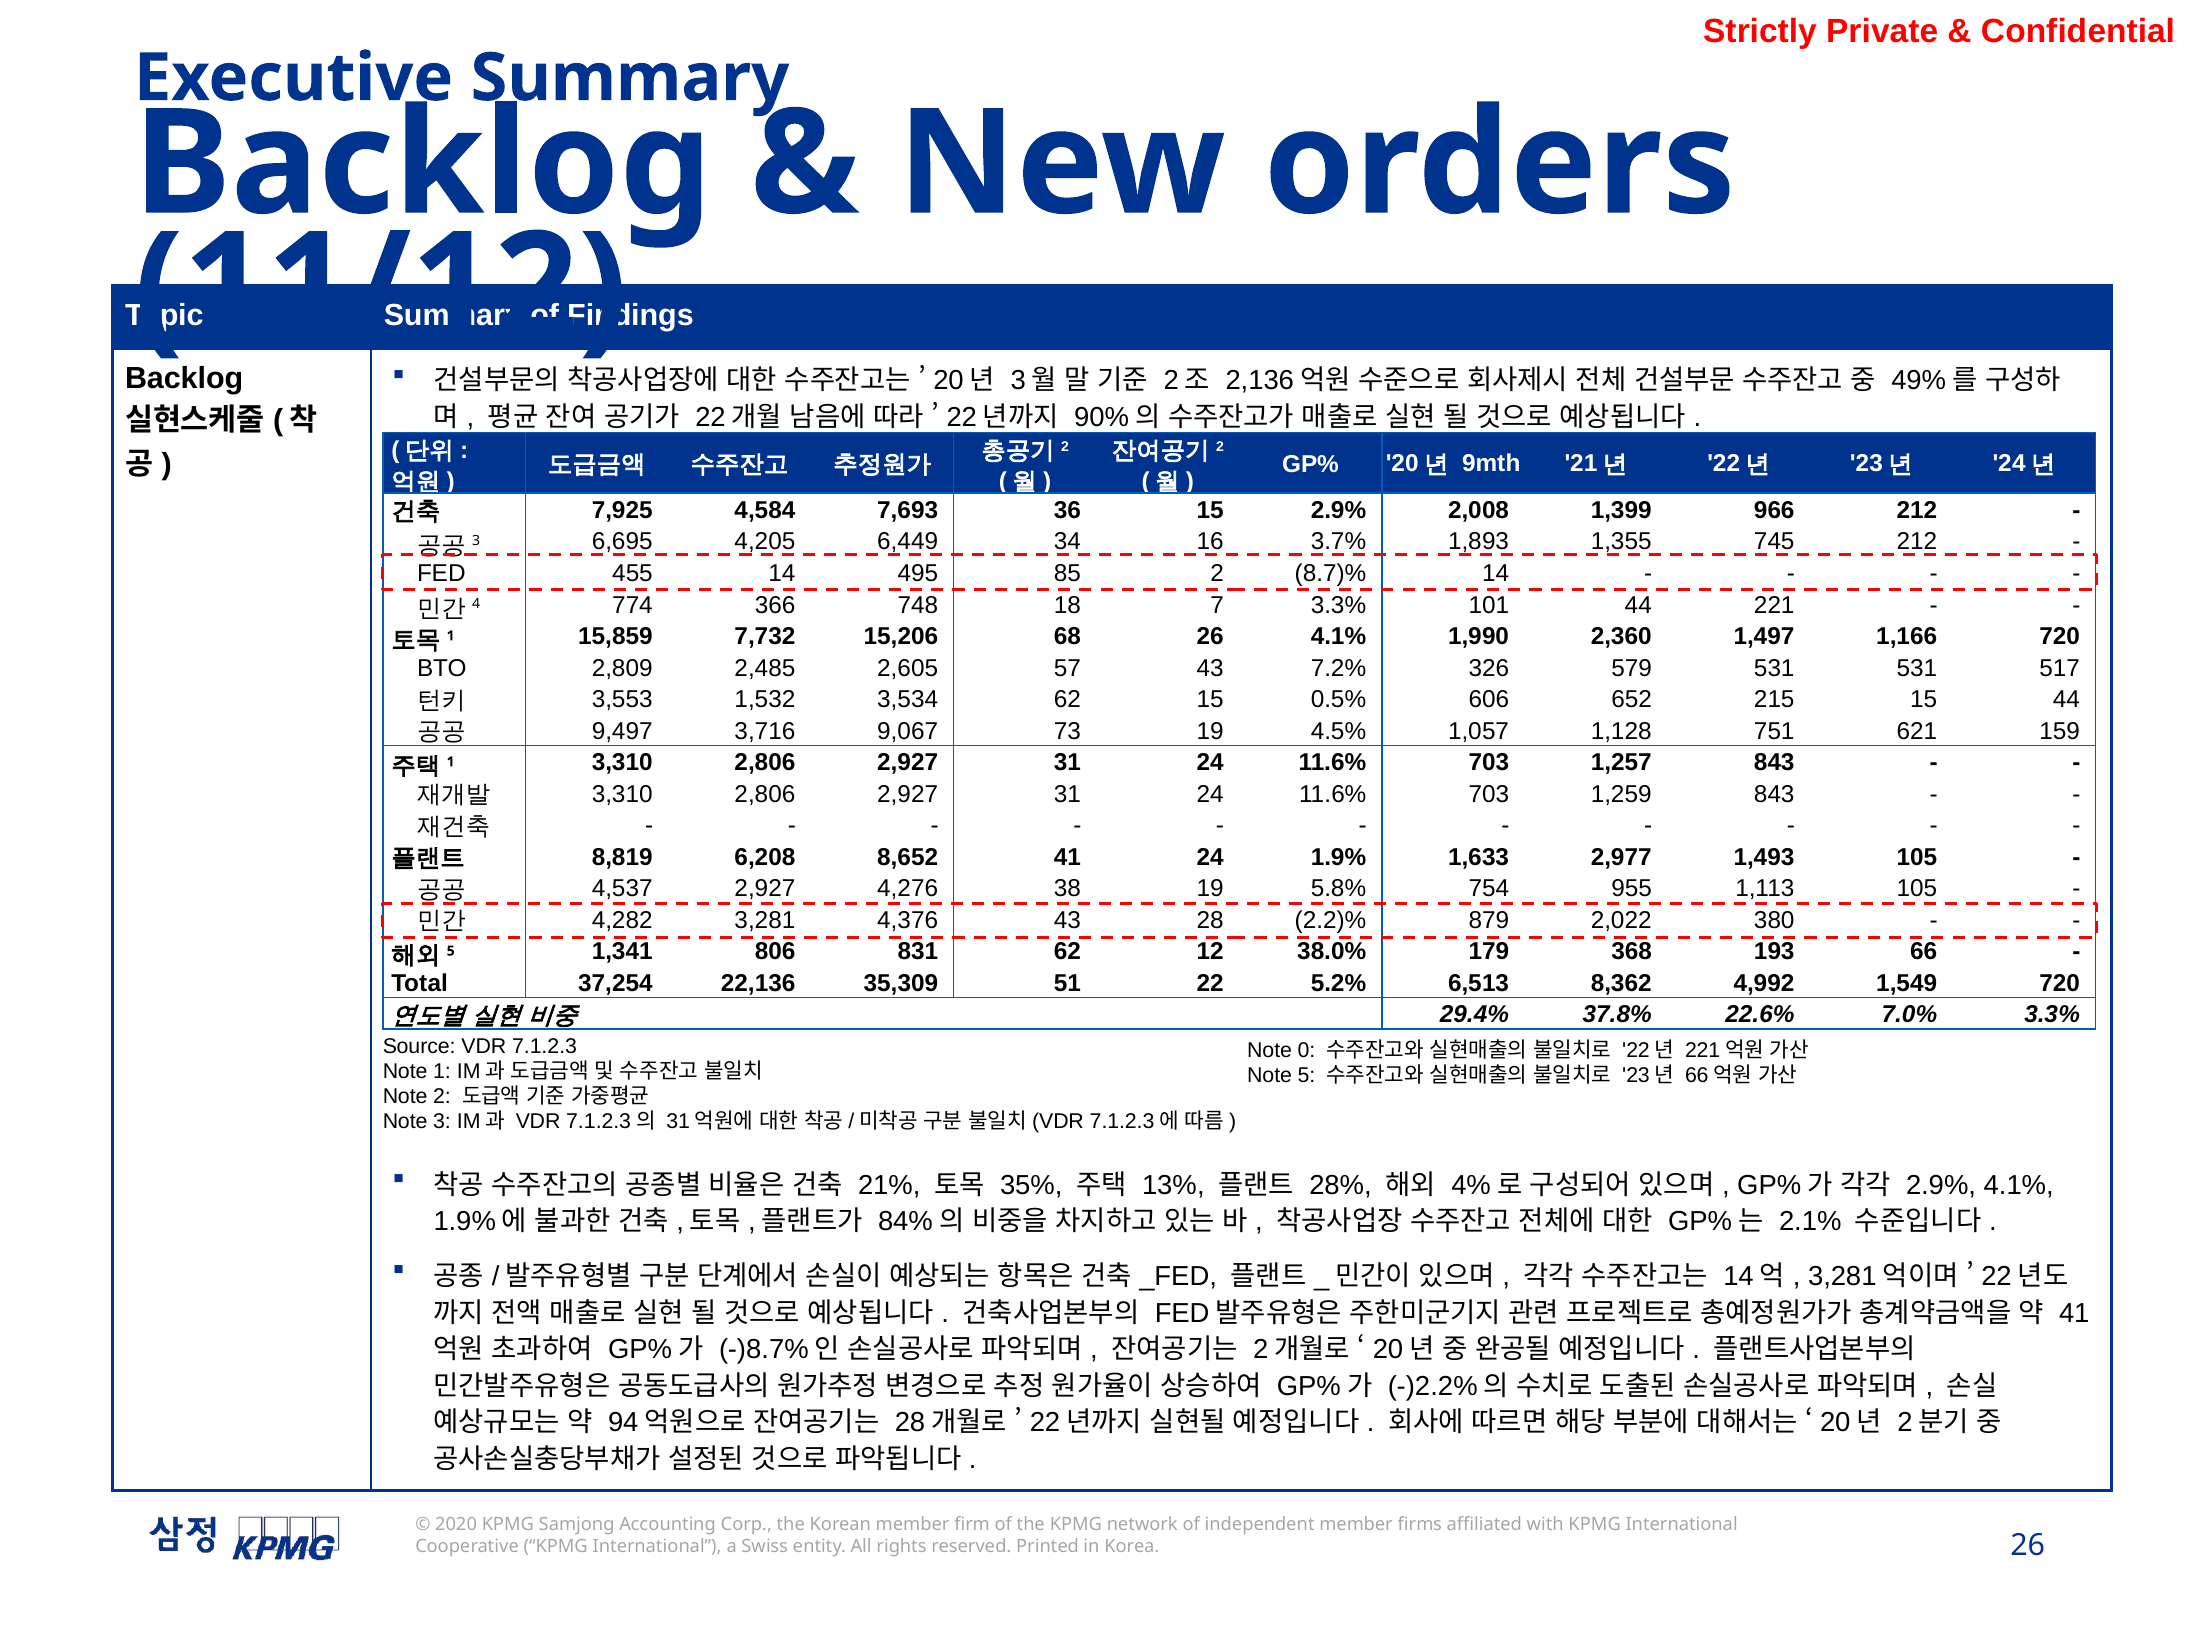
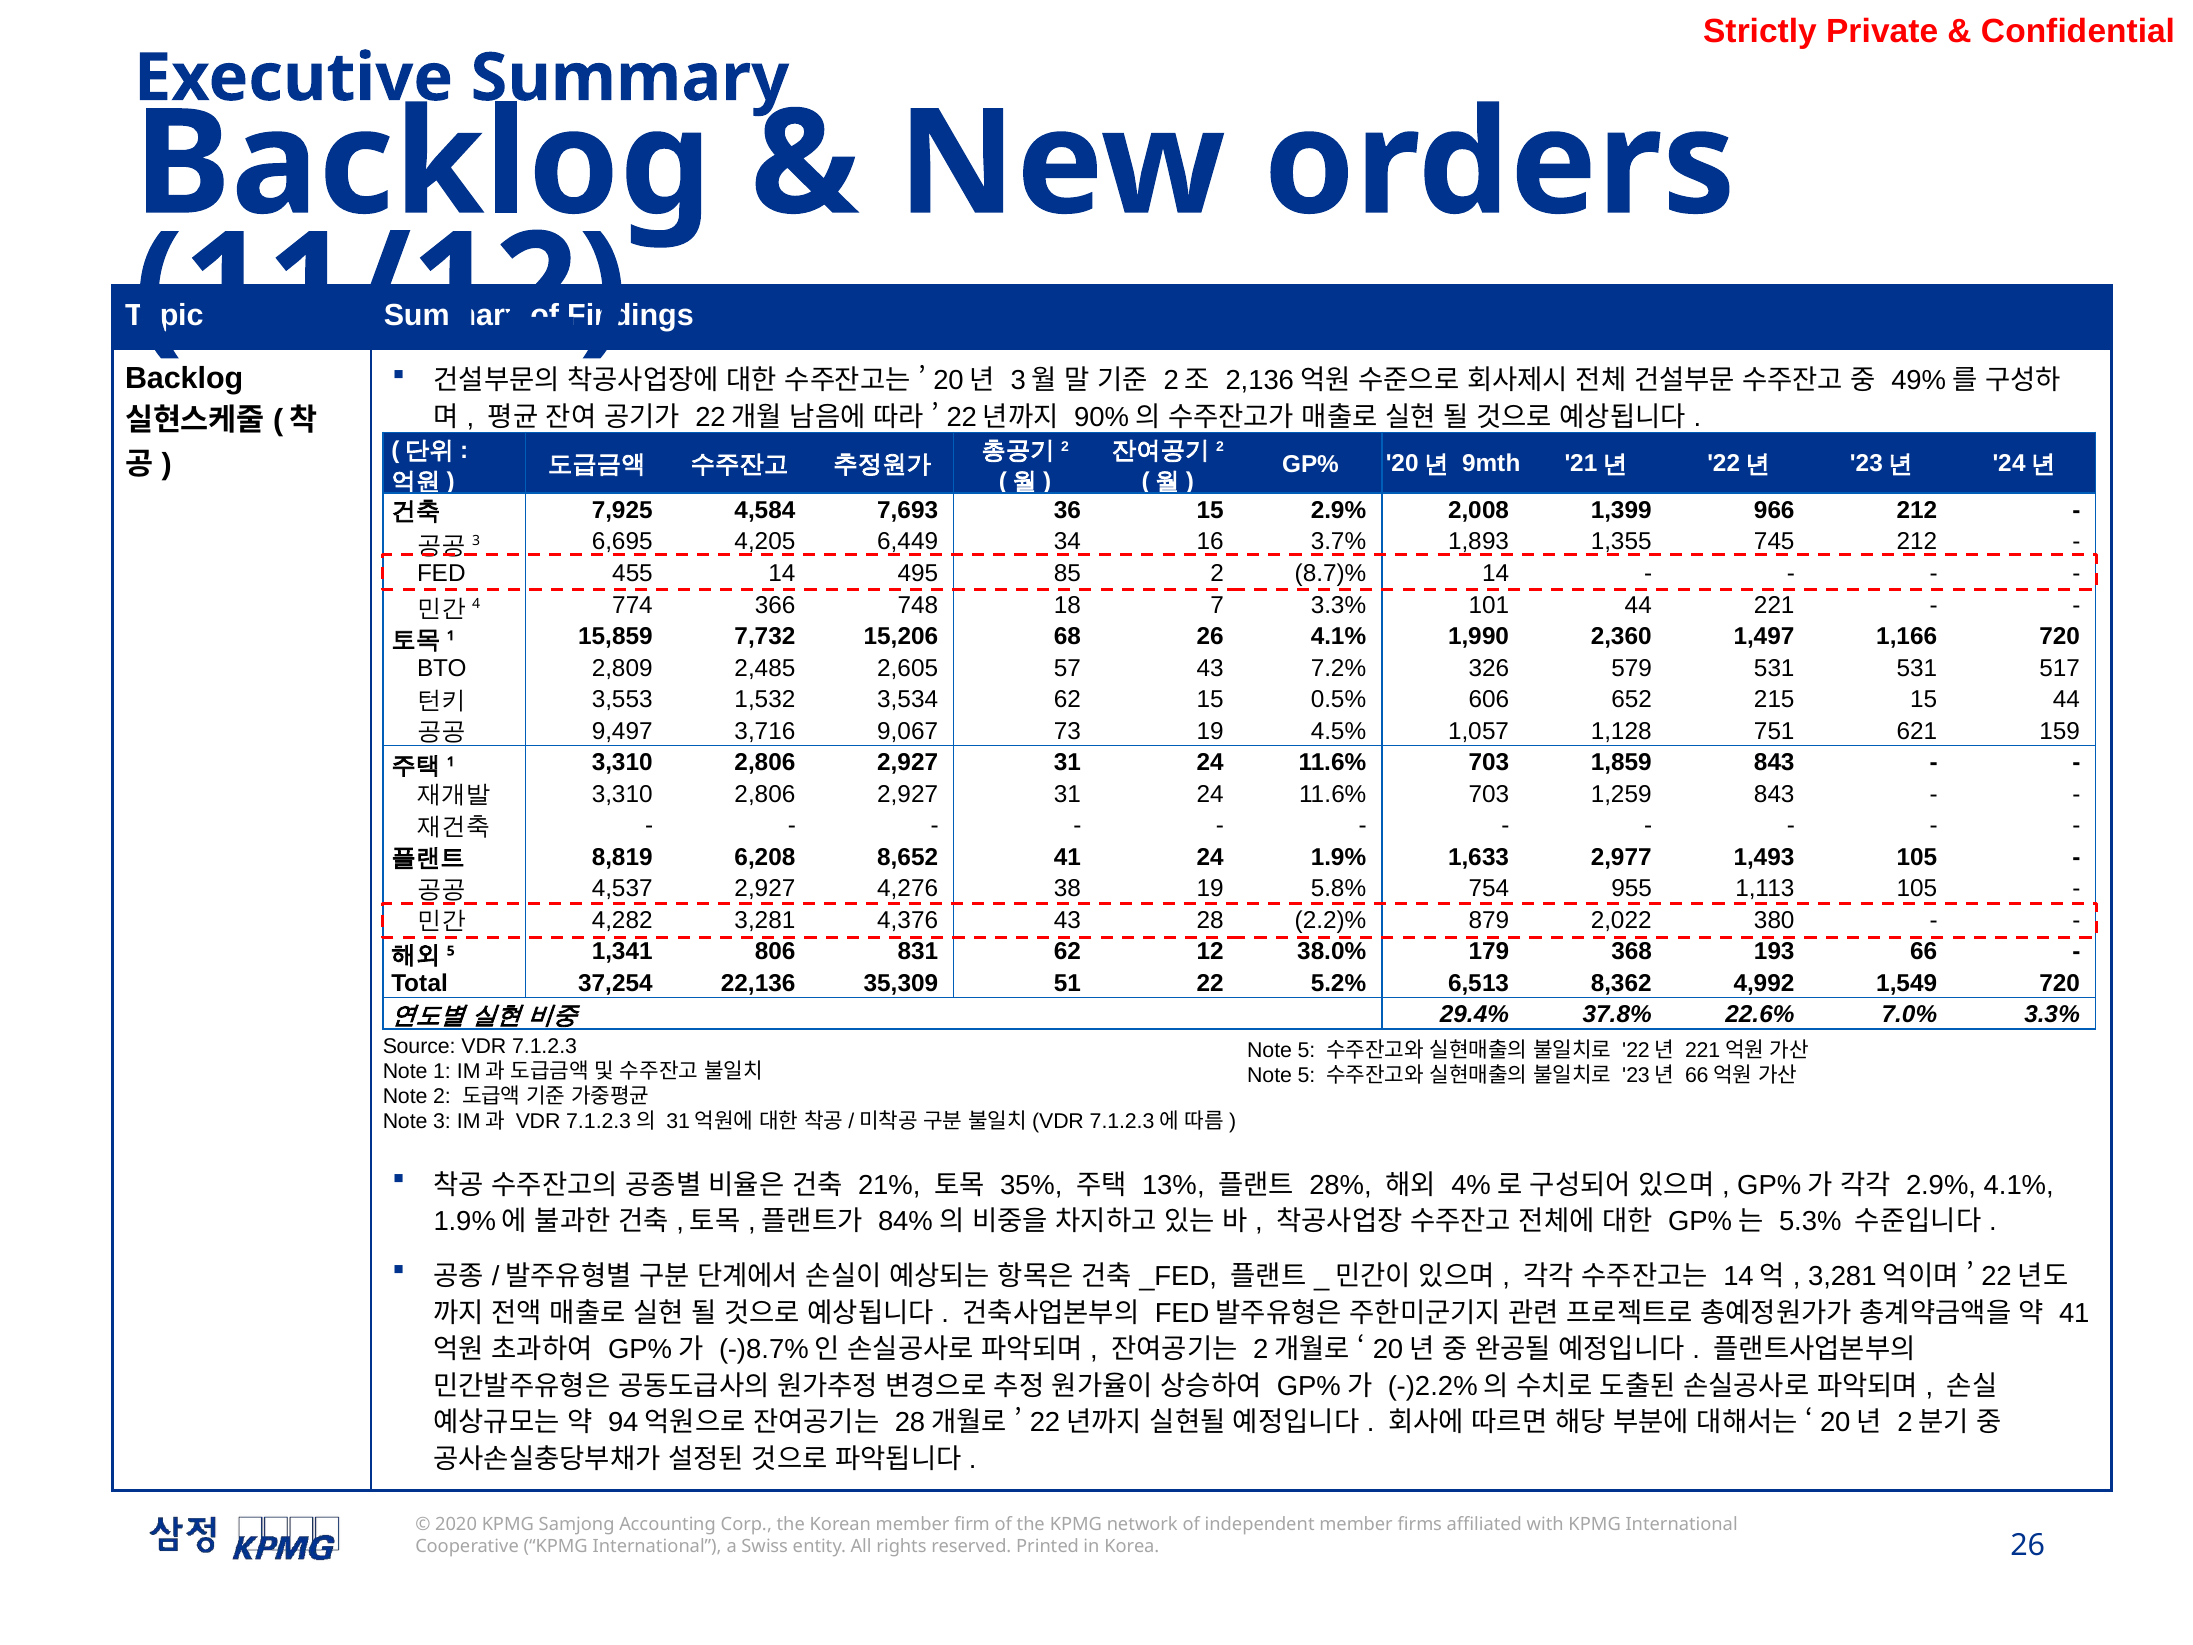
1,257: 1,257 -> 1,859 (1621, 762)
0: 0 -> 5 (1307, 1050)
2.1%: 2.1% -> 5.3% (1810, 1221)
